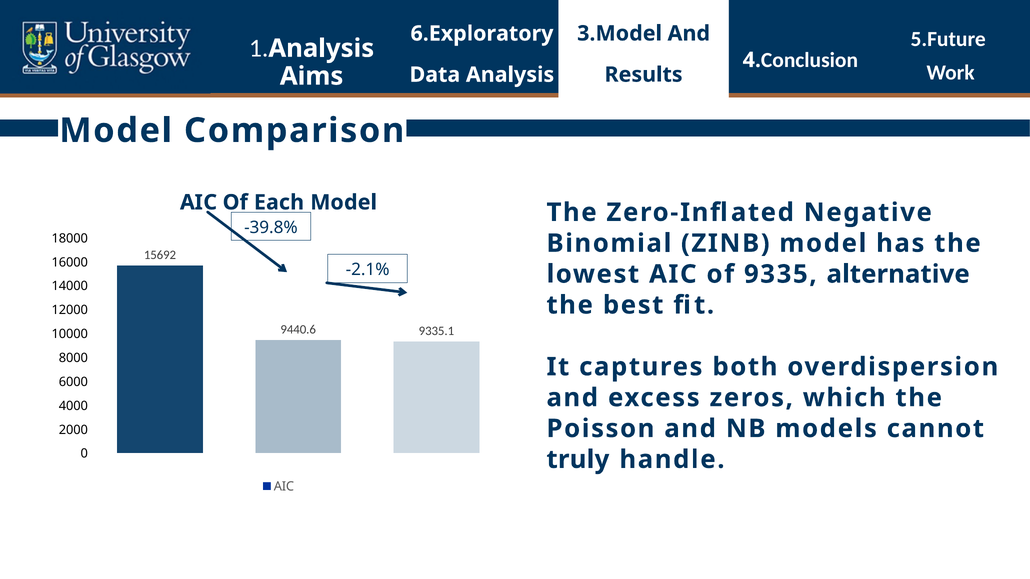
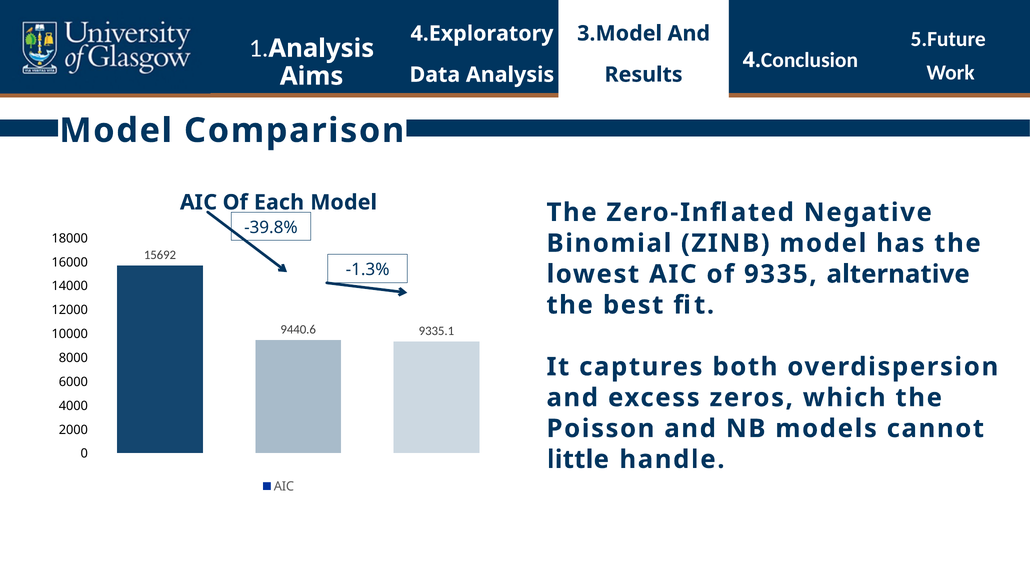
6.Exploratory: 6.Exploratory -> 4.Exploratory (482, 34)
-2.1%: -2.1% -> -1.3% (368, 270)
truly: truly -> little (578, 460)
